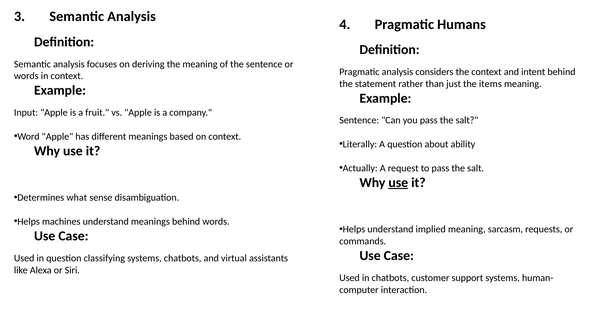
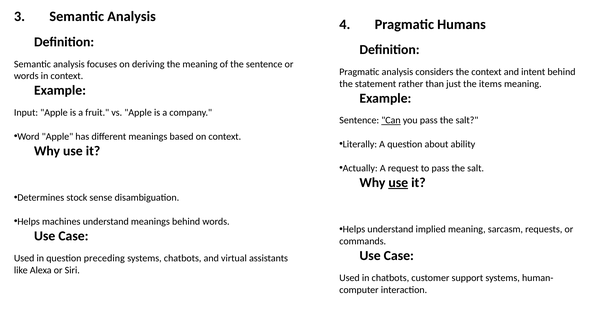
Can underline: none -> present (391, 120)
what: what -> stock (77, 198)
classifying: classifying -> preceding (104, 258)
